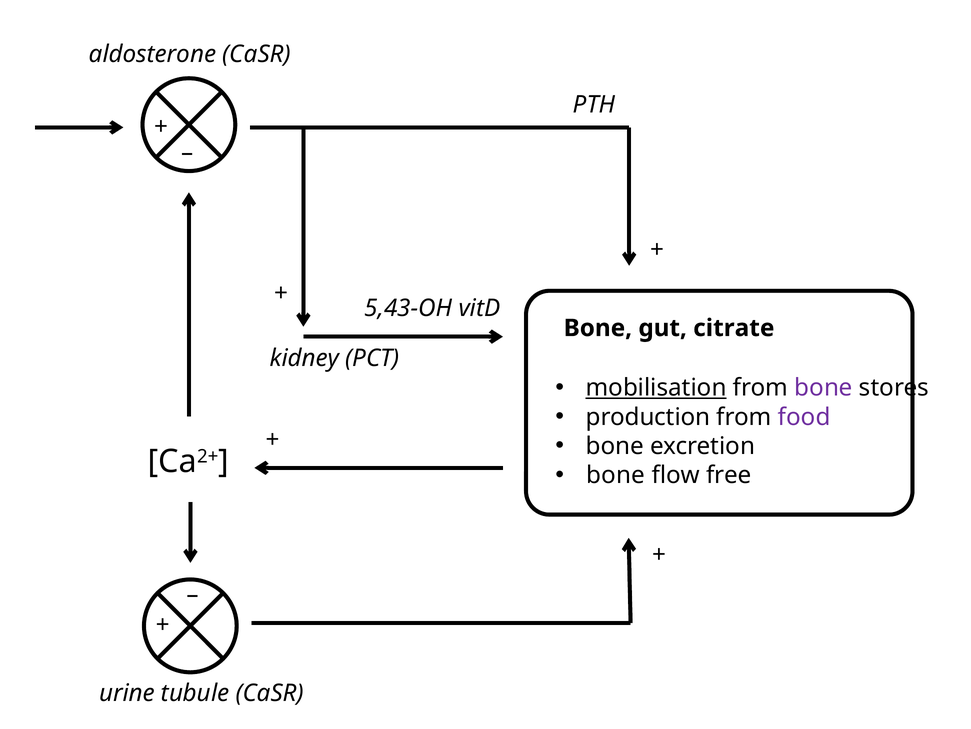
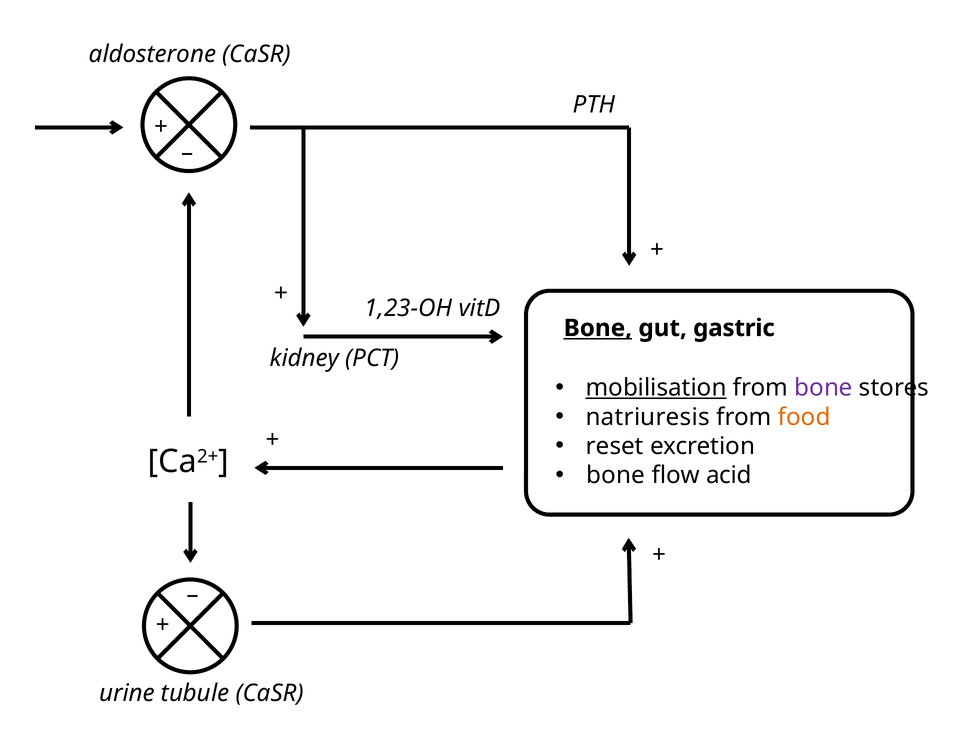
5,43-OH: 5,43-OH -> 1,23-OH (408, 308)
Bone underline: none -> present (598, 328)
citrate: citrate -> gastric (734, 328)
production: production -> natriuresis (648, 417)
food colour: purple -> orange (804, 417)
bone: bone -> reset (615, 446)
free: free -> acid (729, 475)
